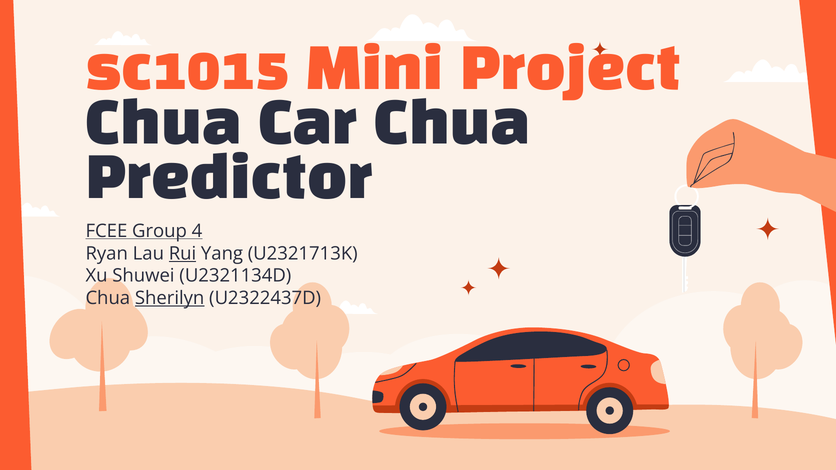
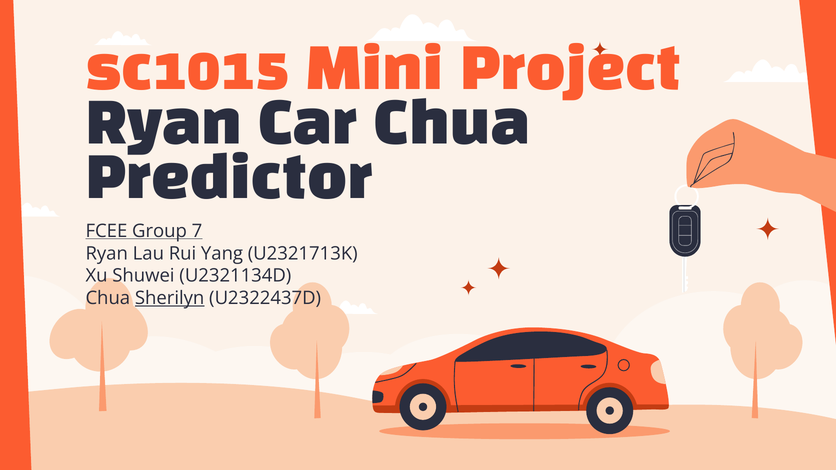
Chua: Chua -> Ryan (164, 125)
4: 4 -> 7 (197, 231)
Rui underline: present -> none (183, 254)
